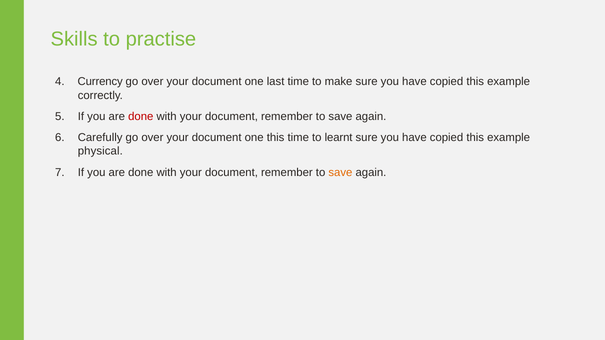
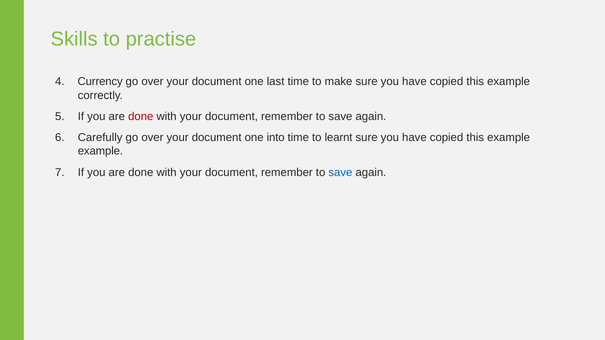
one this: this -> into (276, 138)
physical: physical -> example (100, 151)
save colour: orange -> blue (340, 173)
